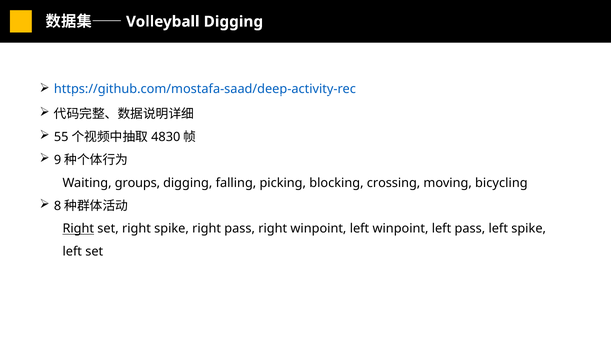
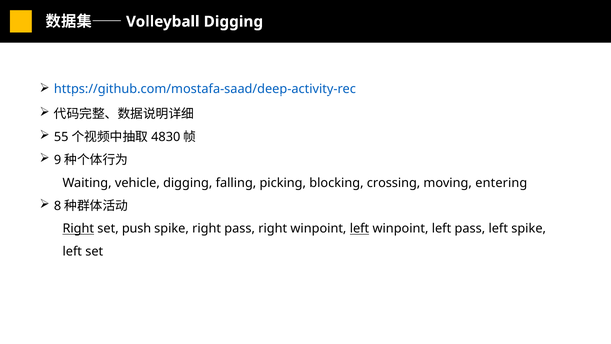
groups: groups -> vehicle (137, 183)
bicycling: bicycling -> entering (501, 183)
set right: right -> push (137, 229)
left underline: none -> present (359, 229)
